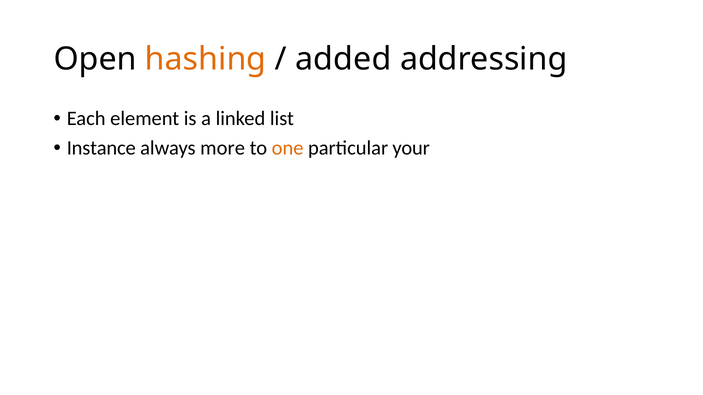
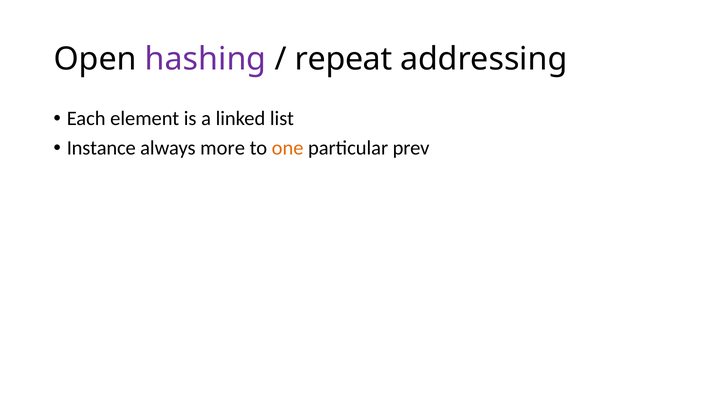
hashing colour: orange -> purple (206, 59)
added: added -> repeat (344, 59)
your: your -> prev (411, 148)
